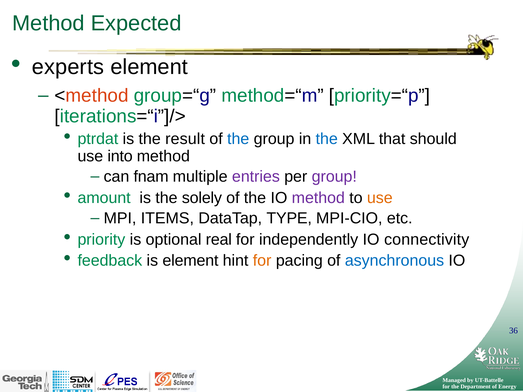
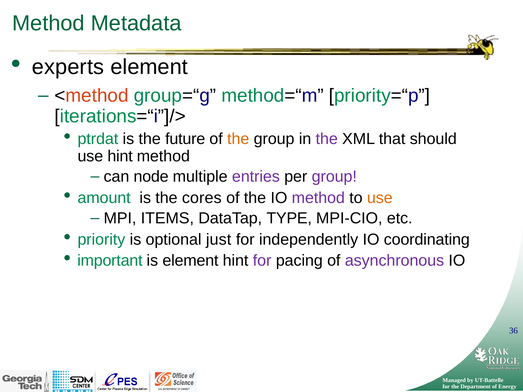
Expected: Expected -> Metadata (136, 23)
result: result -> future (185, 139)
the colour: blue -> orange (238, 139)
the colour: blue -> purple (327, 139)
use into: into -> hint (120, 156)
fnam: fnam -> node (151, 177)
solely: solely -> cores (202, 198)
real: real -> just (219, 240)
connectivity: connectivity -> coordinating (427, 240)
feedback: feedback -> important (110, 261)
for colour: orange -> purple (262, 261)
asynchronous colour: blue -> purple (394, 261)
